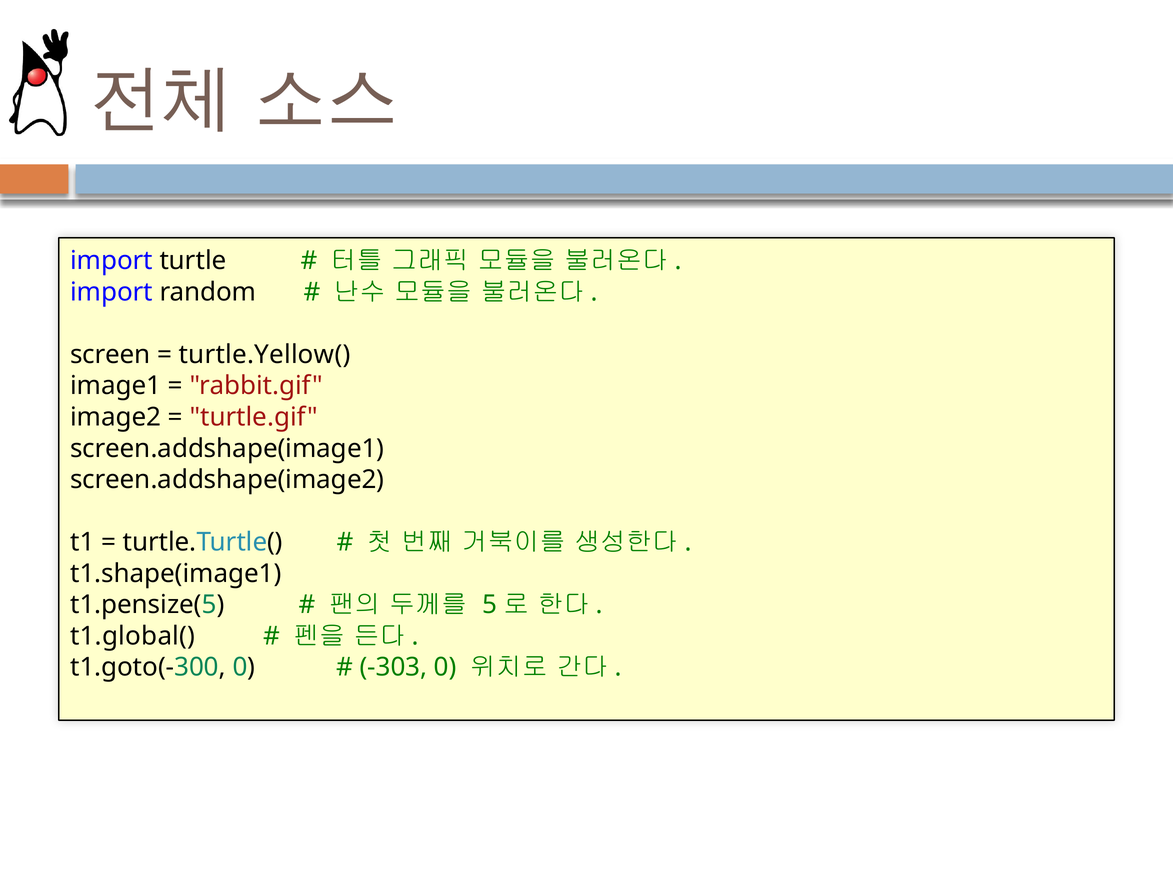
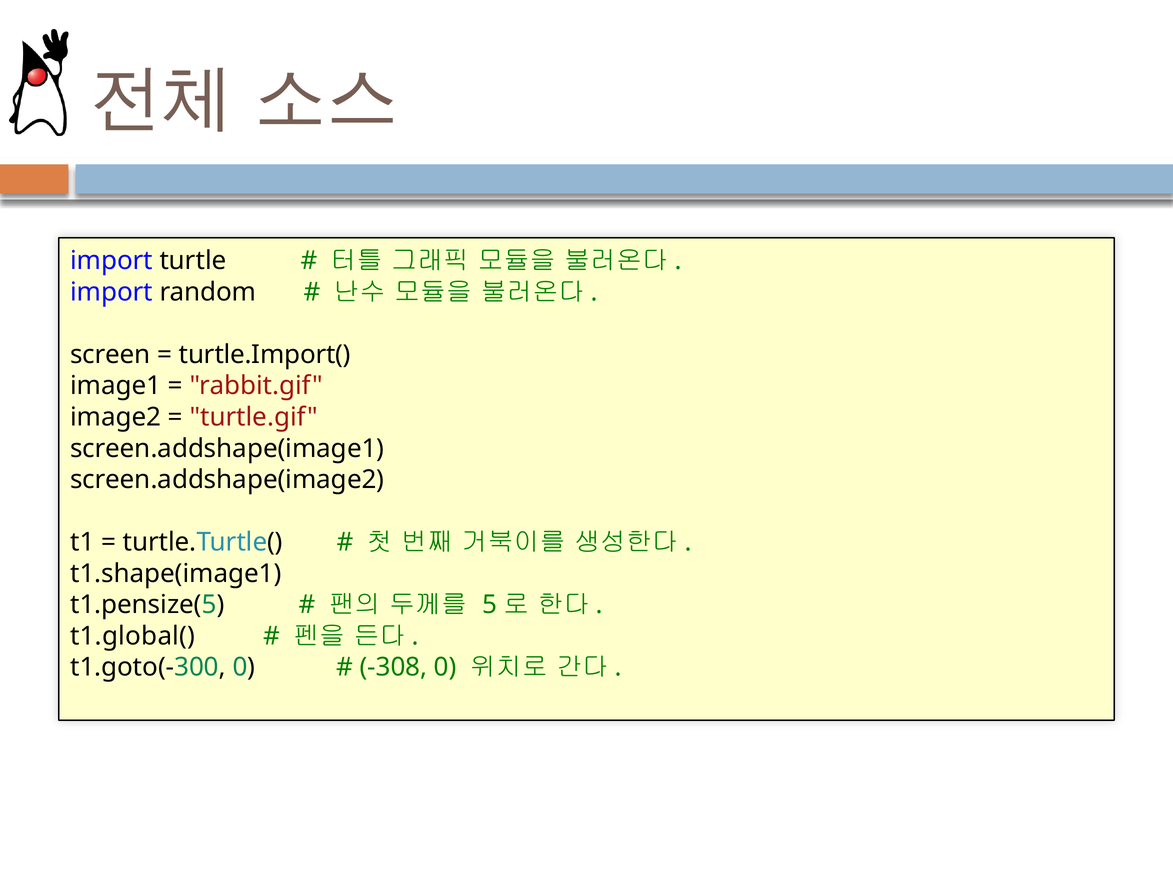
turtle.Yellow(: turtle.Yellow( -> turtle.Import( (265, 355)
-303: -303 -> -308 (393, 667)
